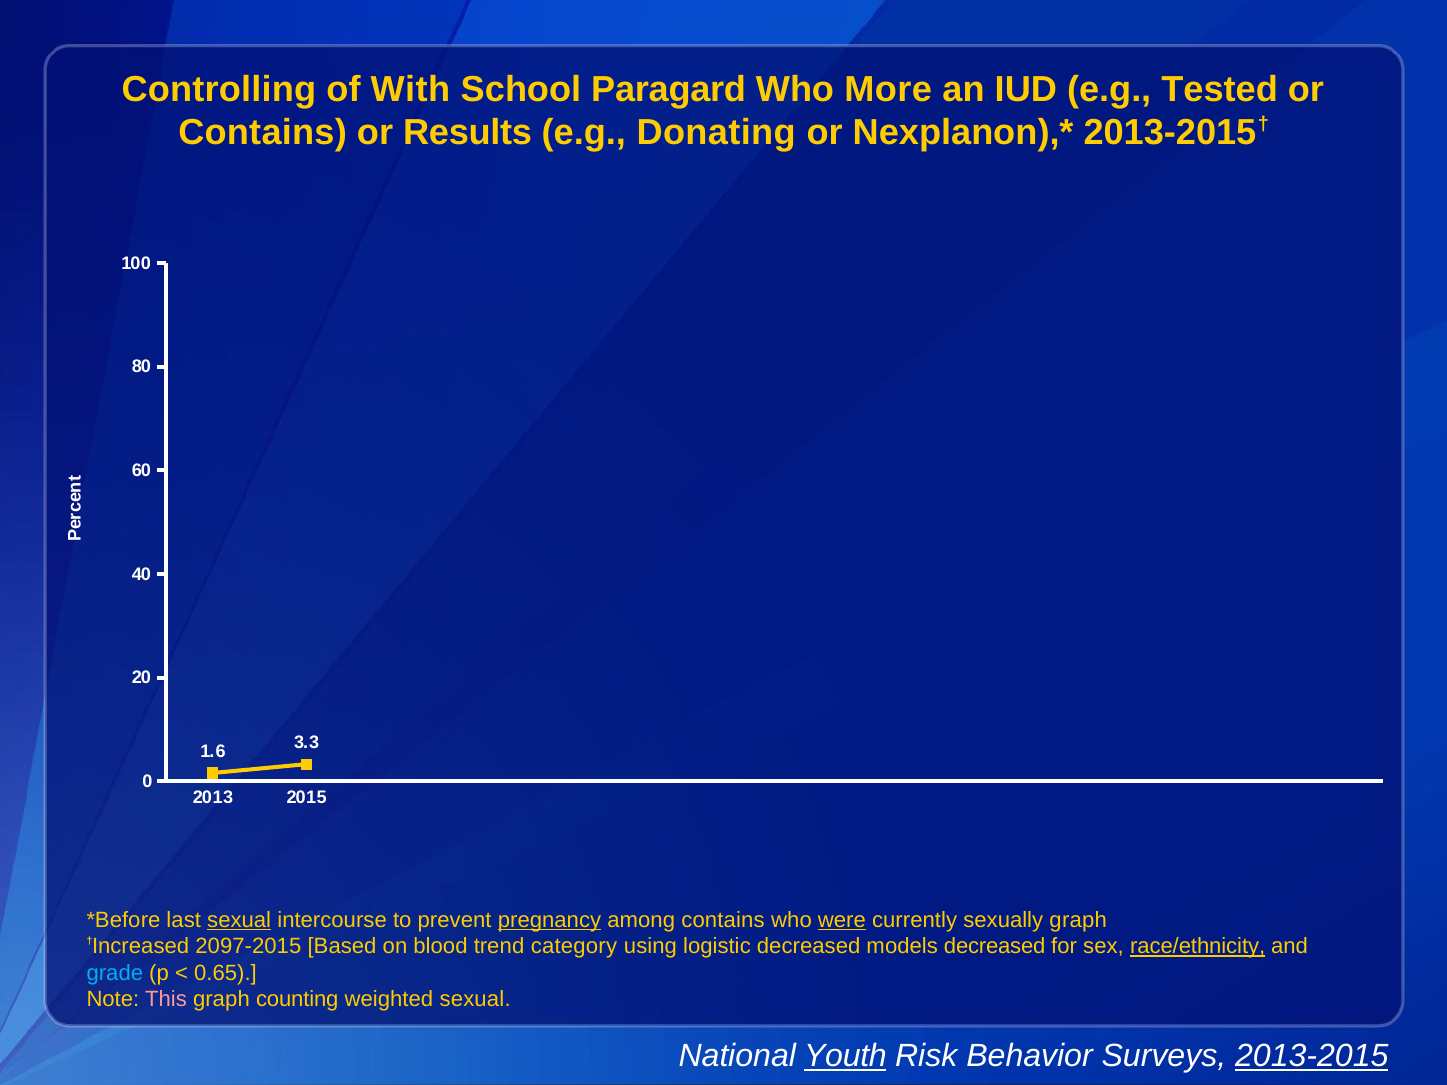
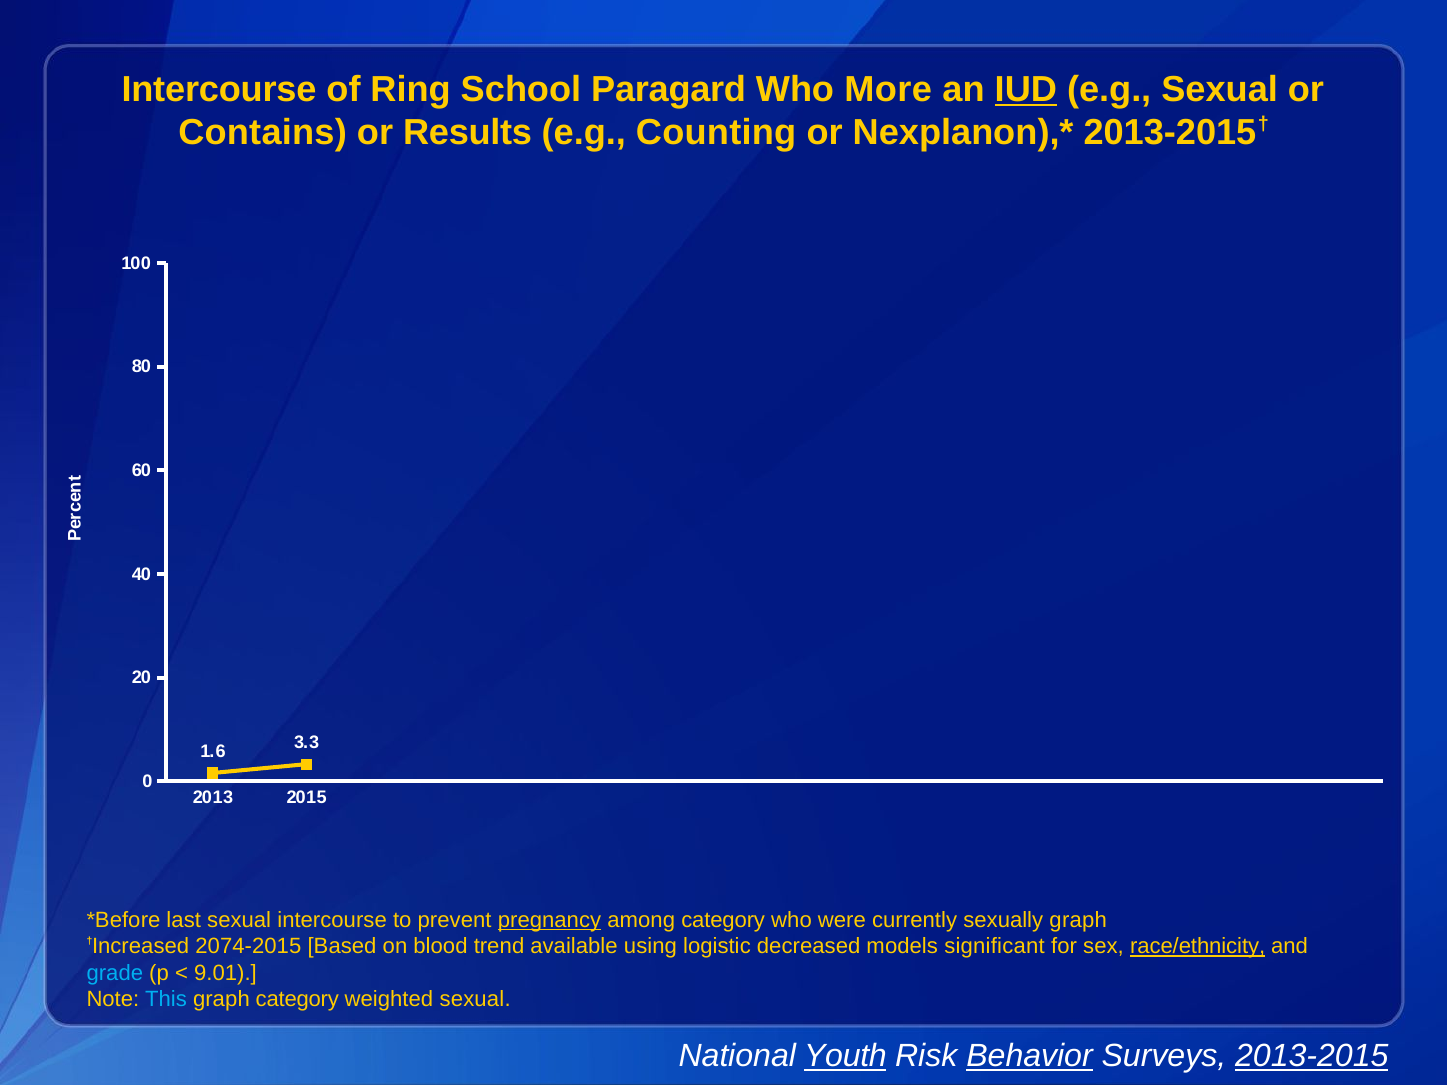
Controlling: Controlling -> Intercourse (219, 89)
With: With -> Ring (411, 89)
IUD underline: none -> present (1026, 89)
e.g Tested: Tested -> Sexual (1220, 89)
Donating: Donating -> Counting (716, 133)
sexual underline: present -> none (239, 920)
among contains: contains -> category (723, 920)
were underline: present -> none (842, 920)
2097-2015: 2097-2015 -> 2074-2015 (248, 947)
category: category -> available (574, 947)
models decreased: decreased -> significant (994, 947)
0.65: 0.65 -> 9.01 (225, 973)
This colour: pink -> light blue (166, 1000)
graph counting: counting -> category (297, 1000)
Behavior underline: none -> present (1030, 1056)
